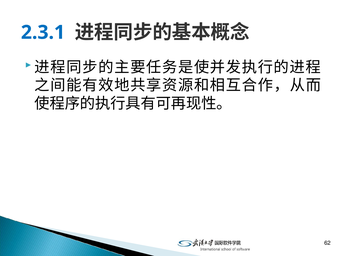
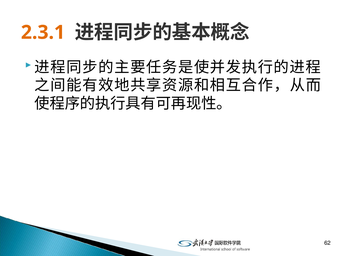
2.3.1 colour: blue -> orange (43, 32)
